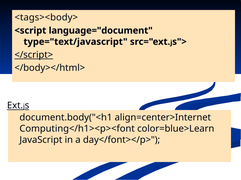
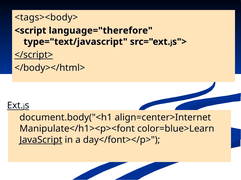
language="document: language="document -> language="therefore (101, 31)
Computing</h1><p><font: Computing</h1><p><font -> Manipulate</h1><p><font (77, 129)
JavaScript underline: none -> present (41, 140)
